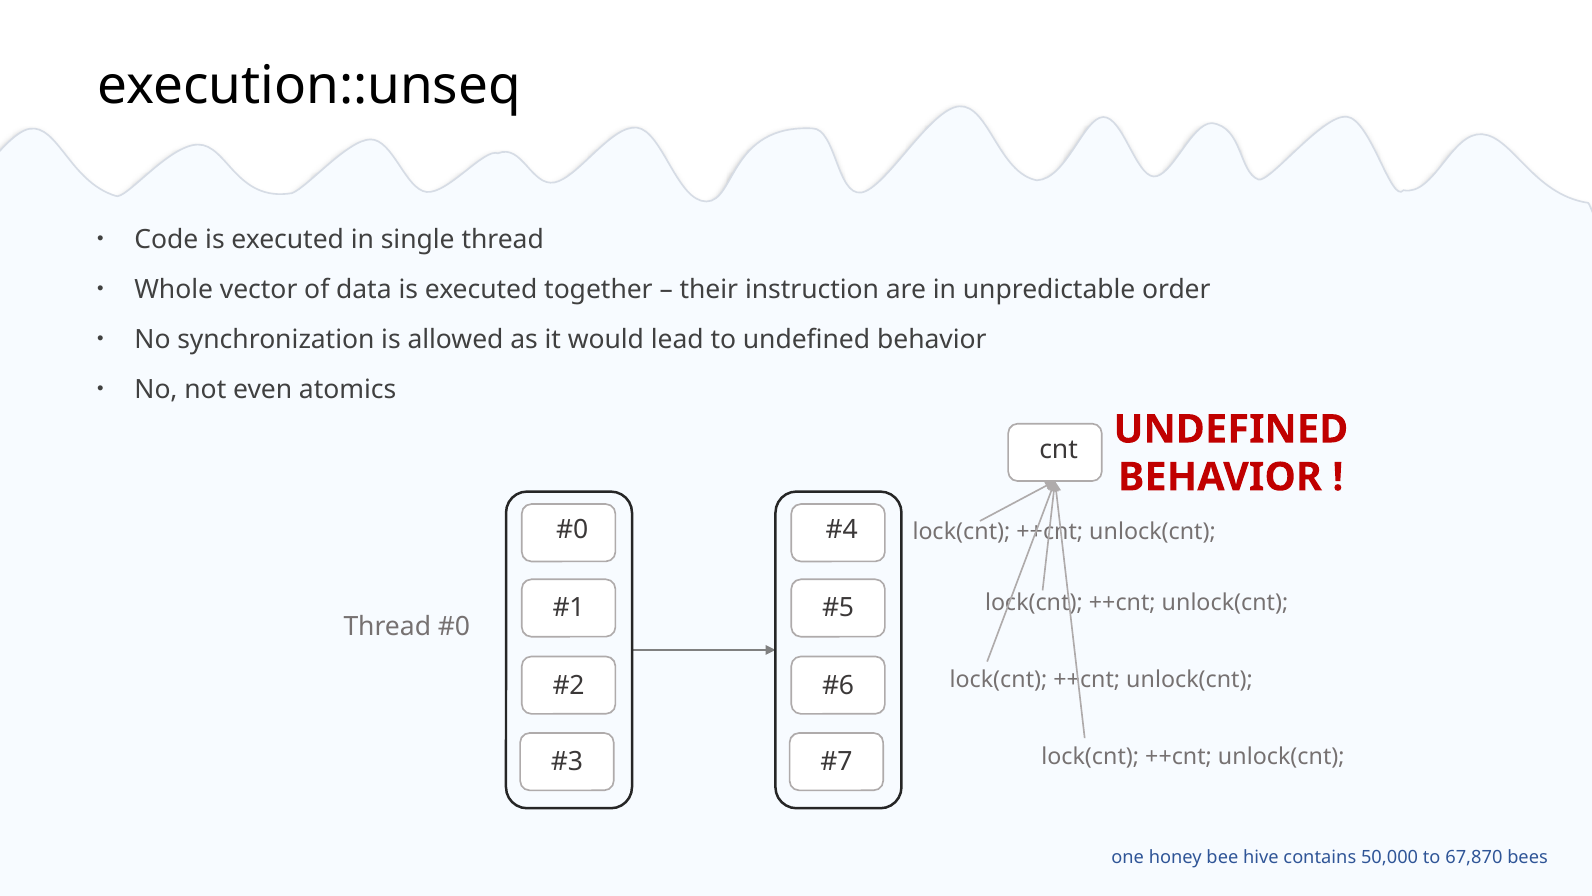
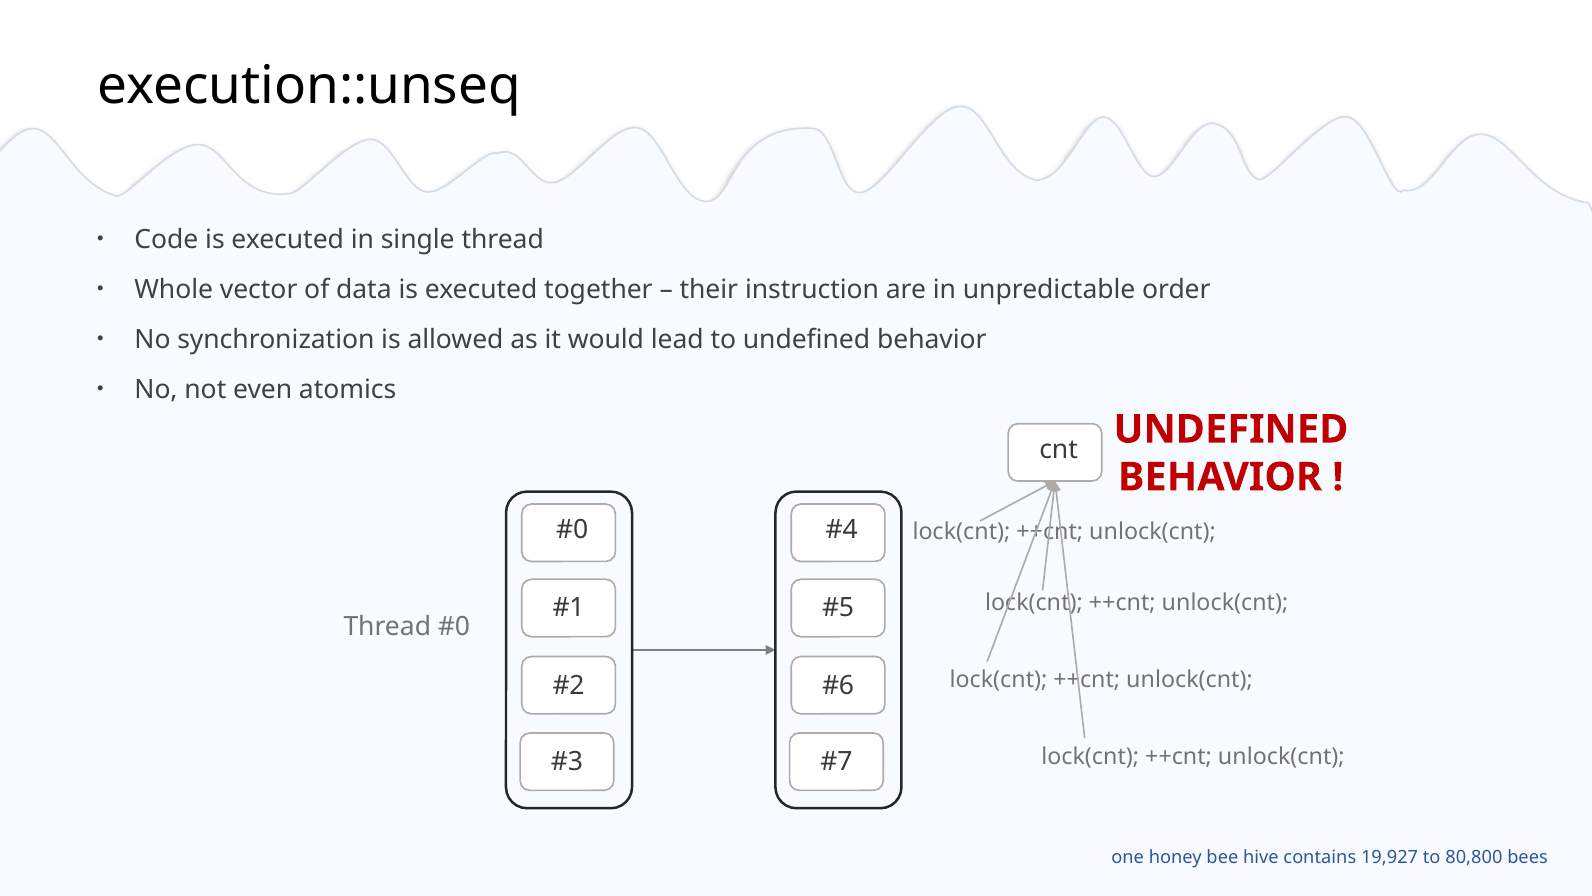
50,000: 50,000 -> 19,927 (1390, 857)
67,870: 67,870 -> 80,800 (1474, 857)
